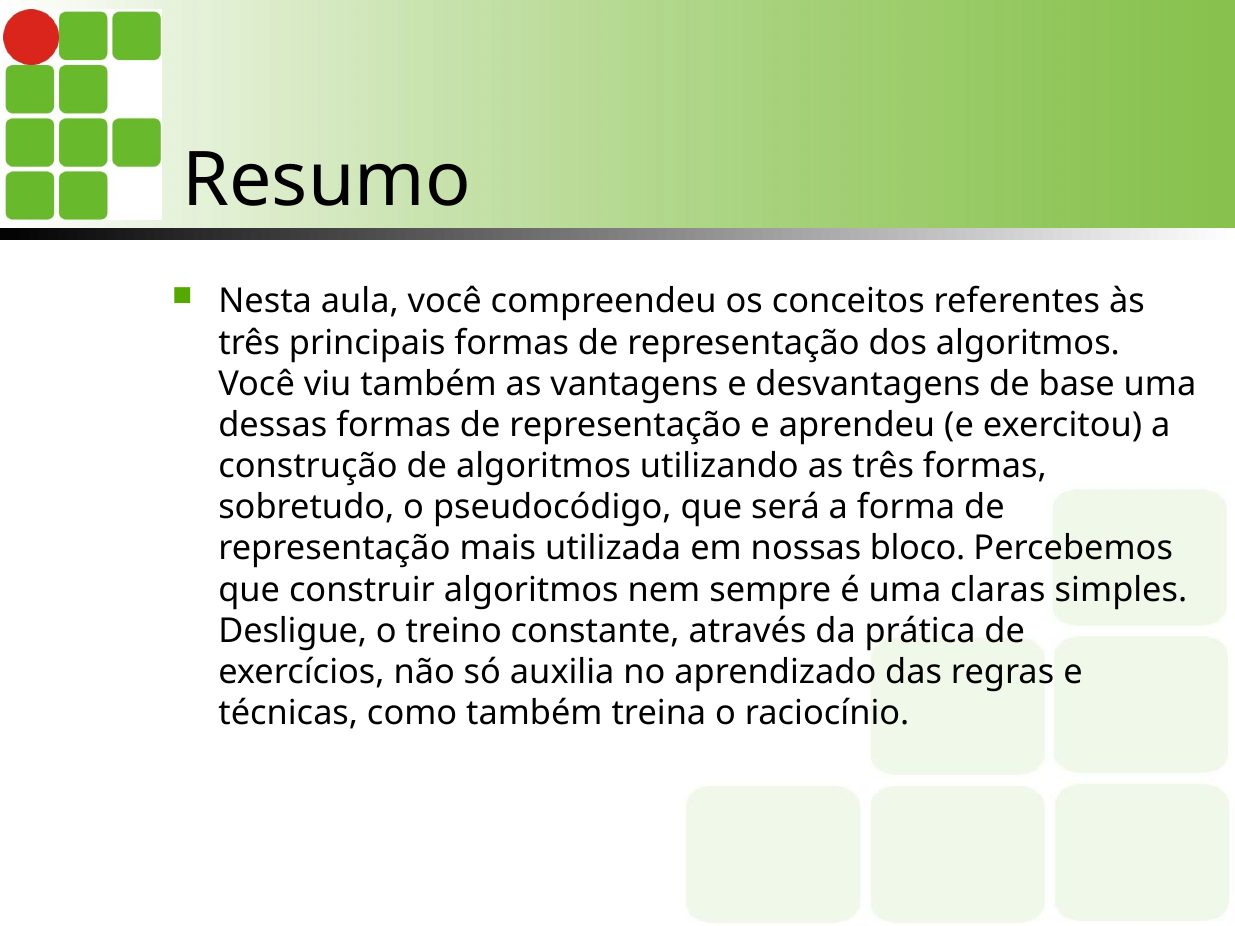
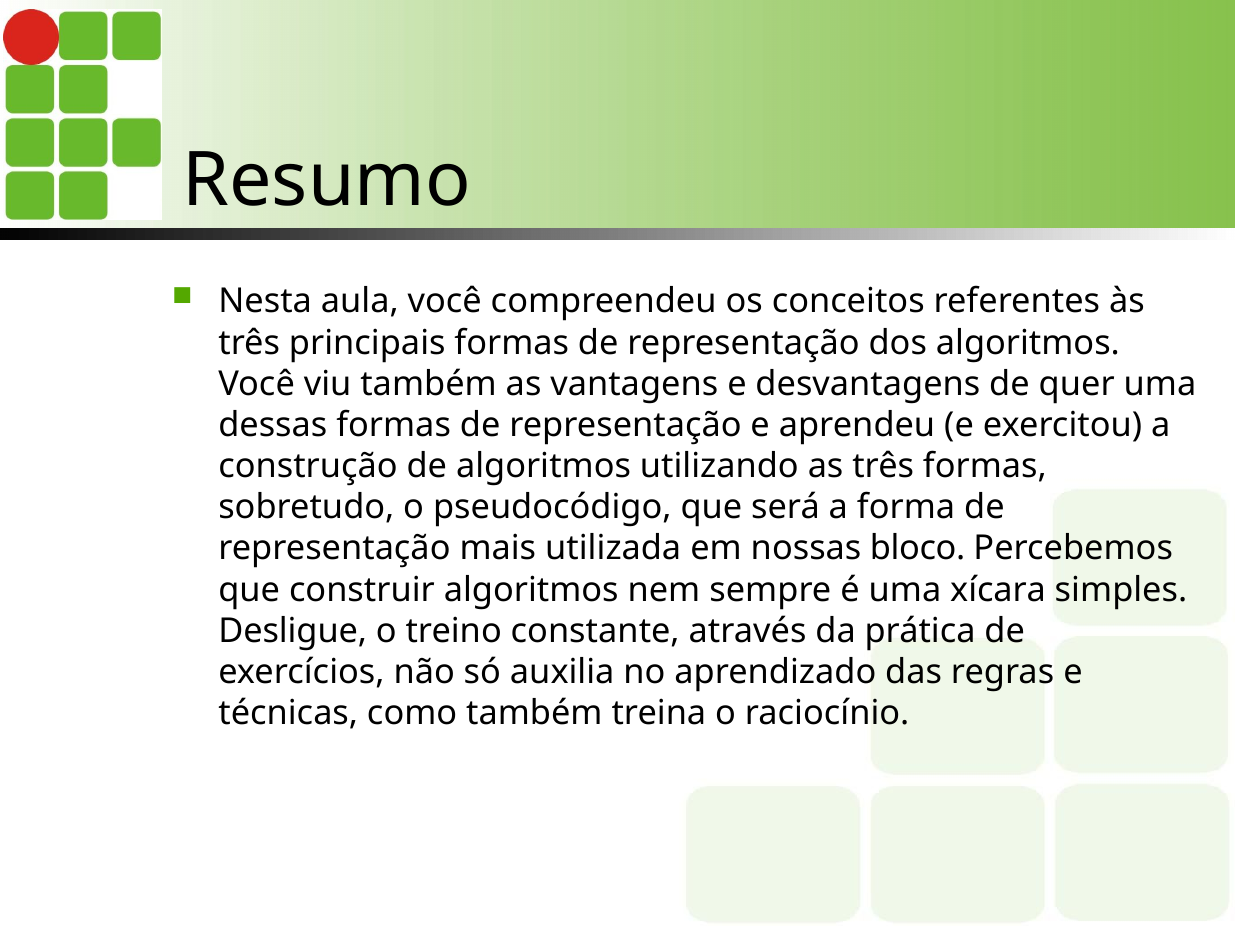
base: base -> quer (1077, 384)
claras: claras -> xícara (998, 590)
